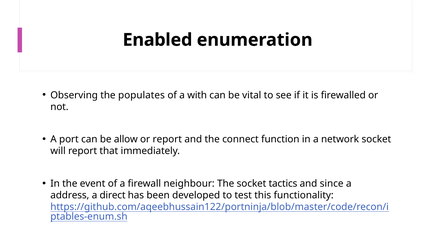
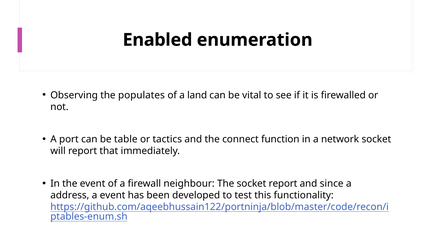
with: with -> land (197, 95)
allow: allow -> table (126, 139)
or report: report -> tactics (167, 139)
socket tactics: tactics -> report (283, 183)
a direct: direct -> event (113, 195)
